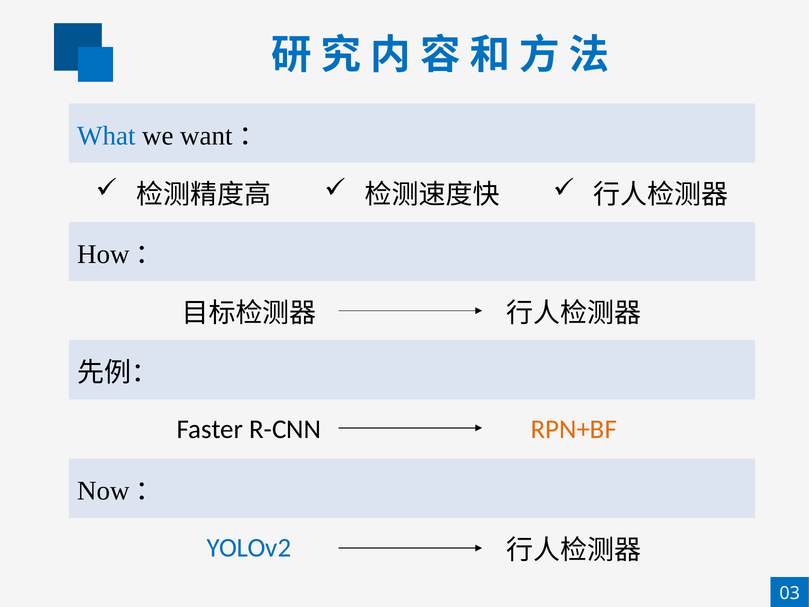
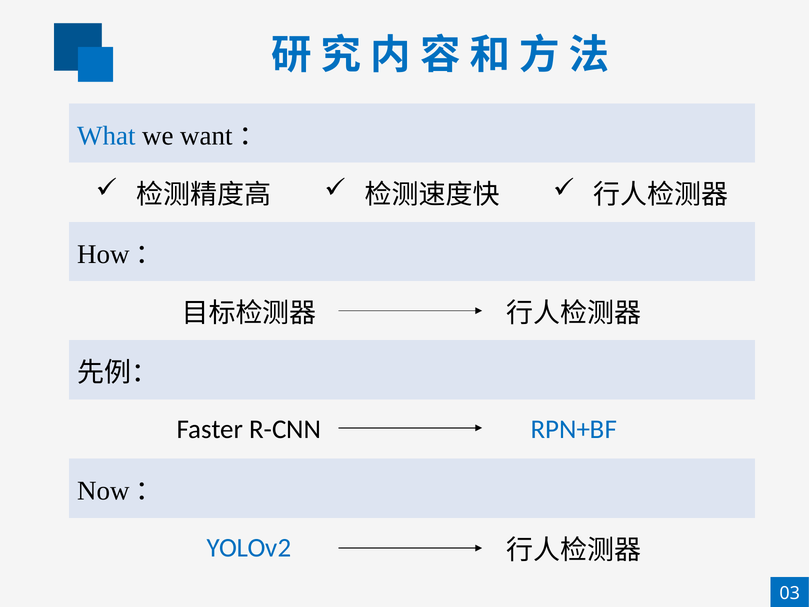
RPN+BF colour: orange -> blue (574, 429)
